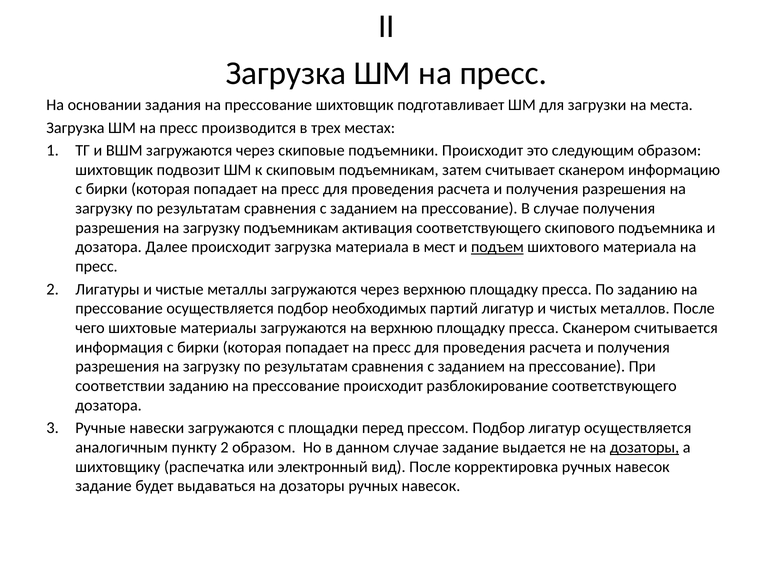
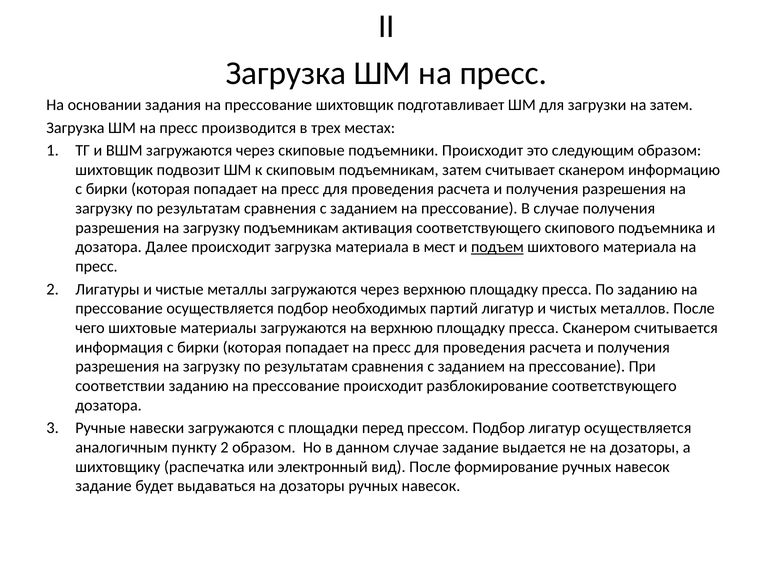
на места: места -> затем (671, 105)
дозаторы underline: present -> none (644, 447)
корректировка: корректировка -> формирование (506, 466)
